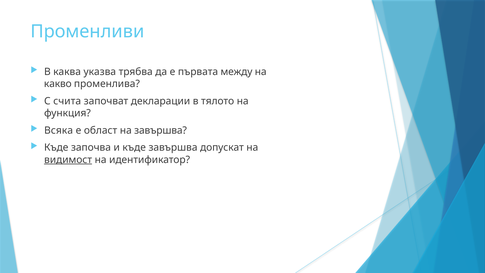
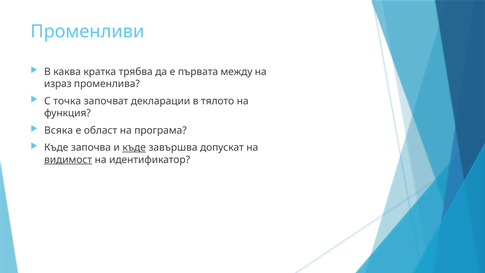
указва: указва -> кратка (100, 72)
какво: какво -> израз (58, 84)
счита: счита -> точка (67, 101)
на завършва: завършва -> програма (160, 130)
къде underline: none -> present (134, 148)
